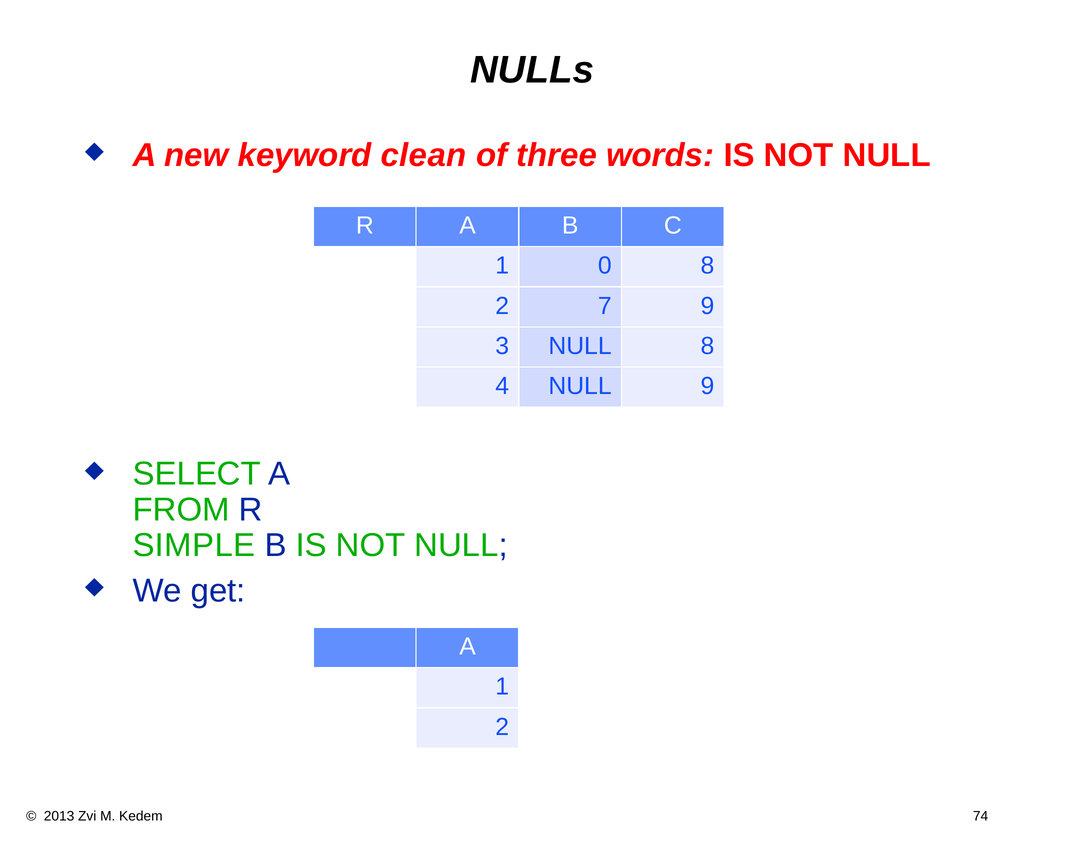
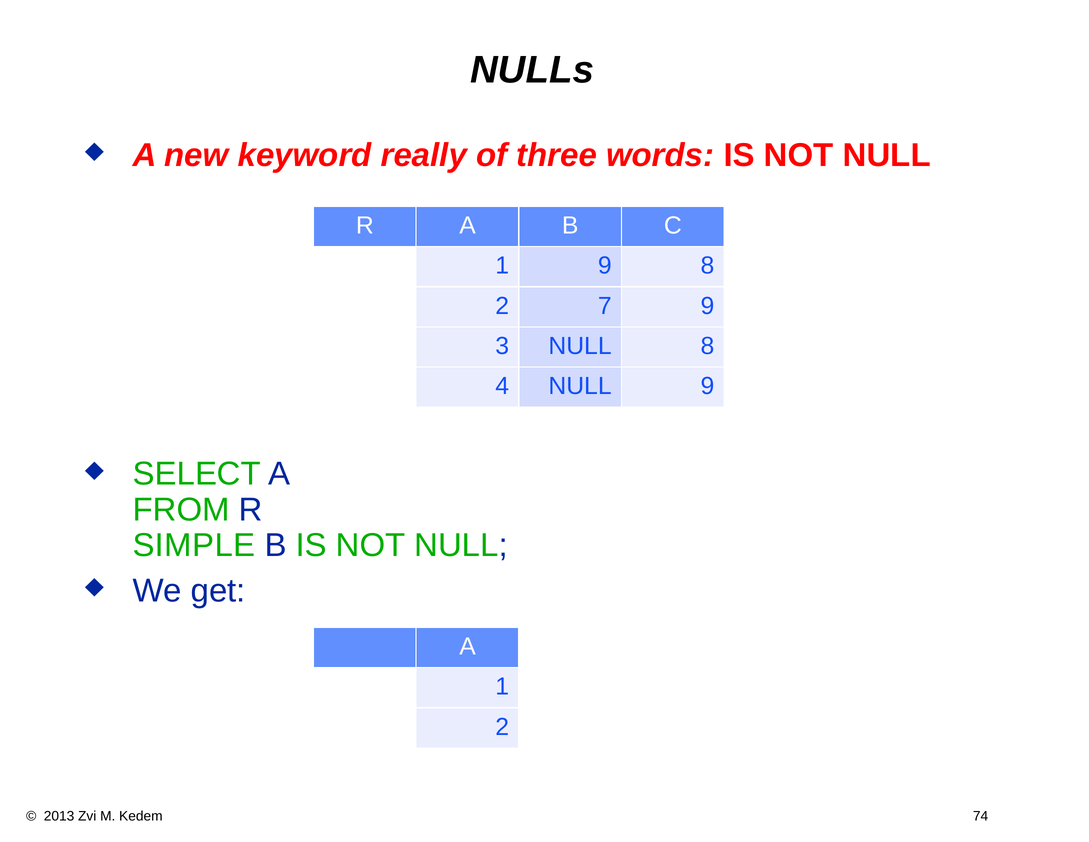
clean: clean -> really (424, 155)
1 0: 0 -> 9 (605, 266)
